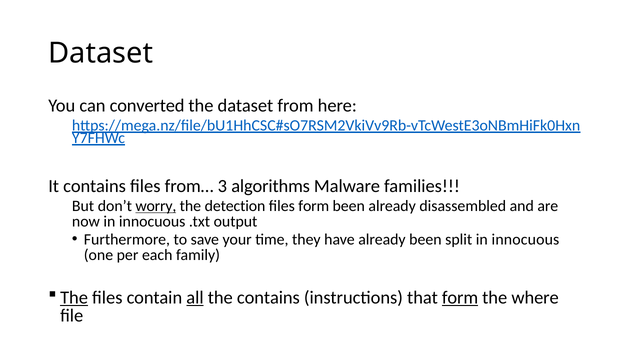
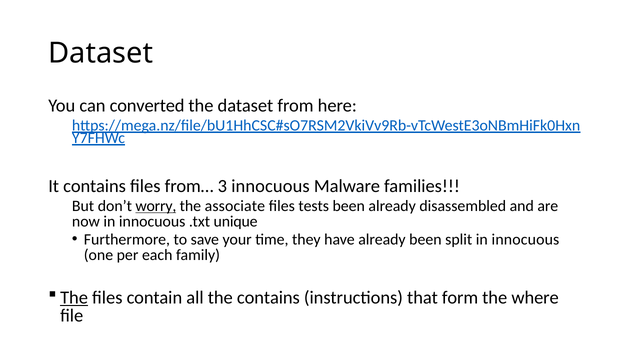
3 algorithms: algorithms -> innocuous (270, 186)
detection: detection -> associate (235, 206)
files form: form -> tests (314, 206)
output: output -> unique (236, 221)
all underline: present -> none (195, 298)
form underline: present -> none (460, 298)
